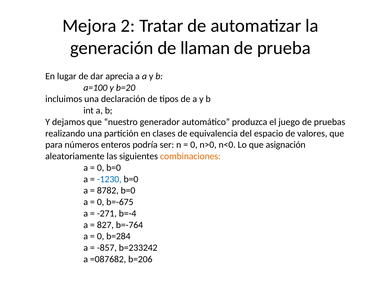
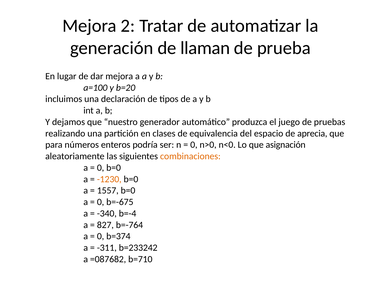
dar aprecia: aprecia -> mejora (119, 76)
valores: valores -> aprecia (312, 133)
-1230 colour: blue -> orange (109, 179)
8782: 8782 -> 1557 (108, 190)
-271: -271 -> -340 (107, 213)
b=284: b=284 -> b=374 (118, 236)
-857: -857 -> -311 (107, 248)
b=206: b=206 -> b=710 (140, 259)
